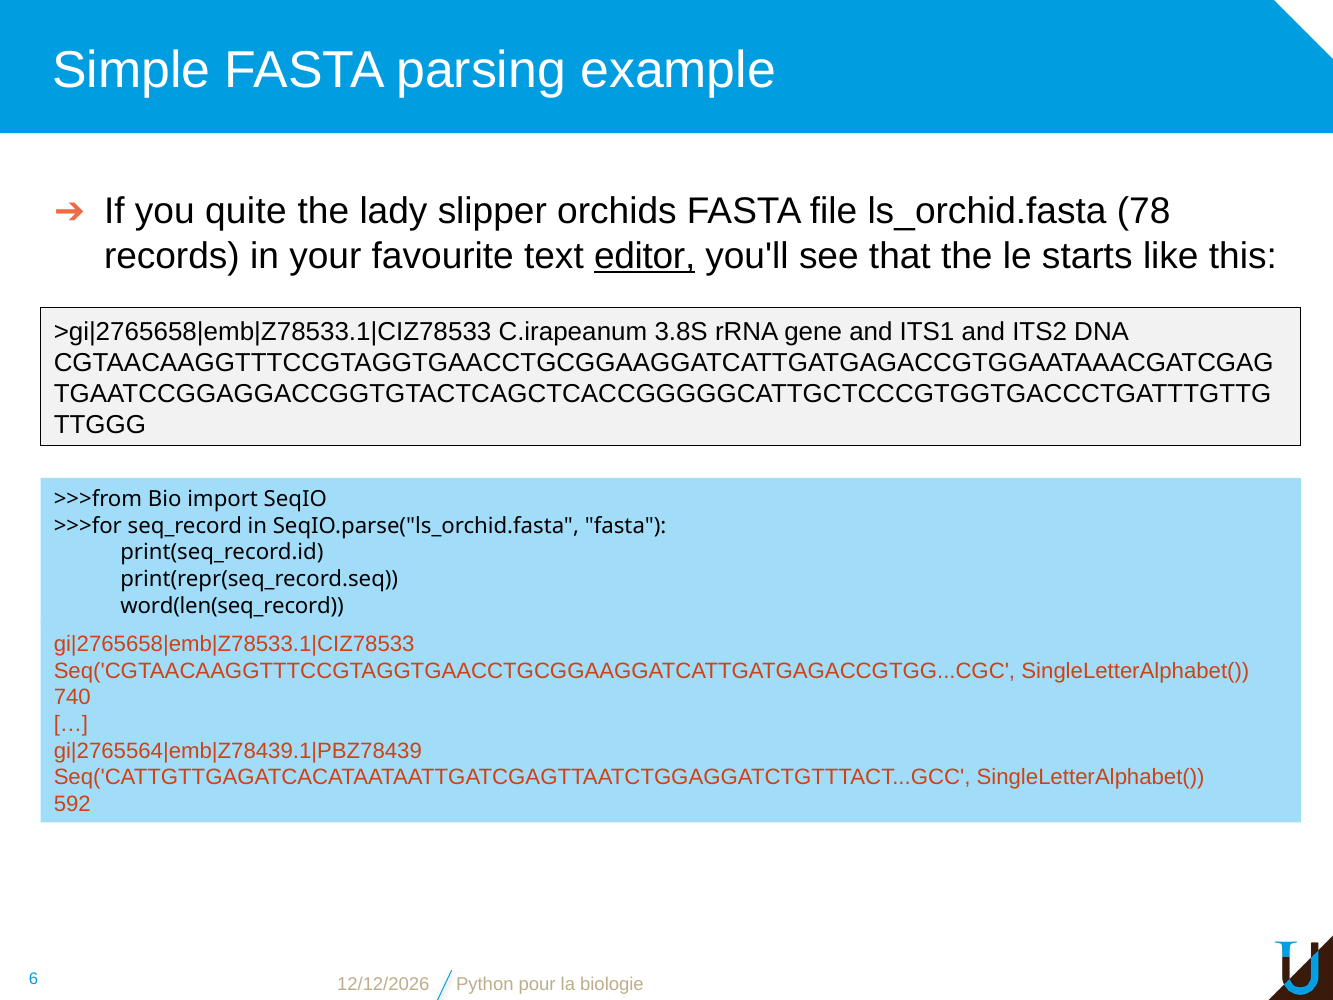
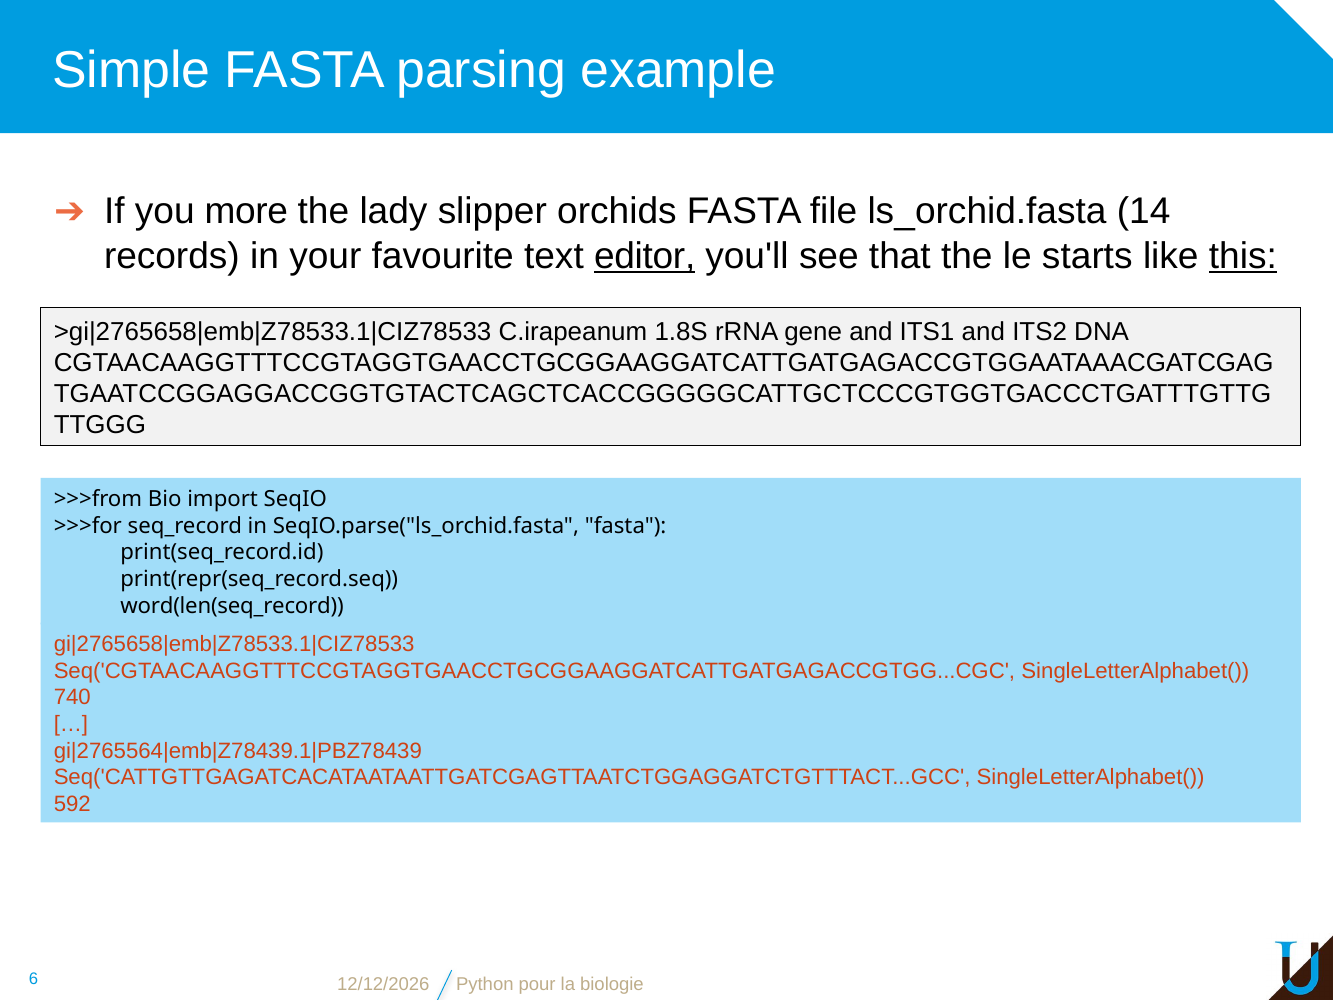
quite: quite -> more (246, 212)
78: 78 -> 14 (1144, 212)
this underline: none -> present (1243, 256)
3.8S: 3.8S -> 1.8S (681, 331)
